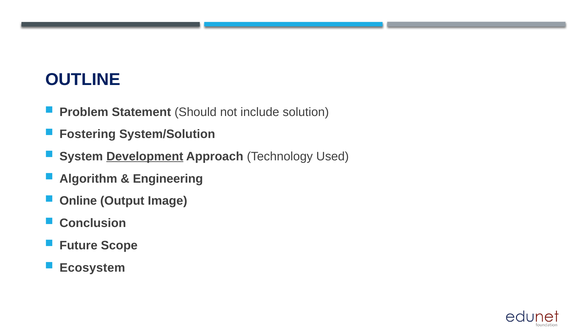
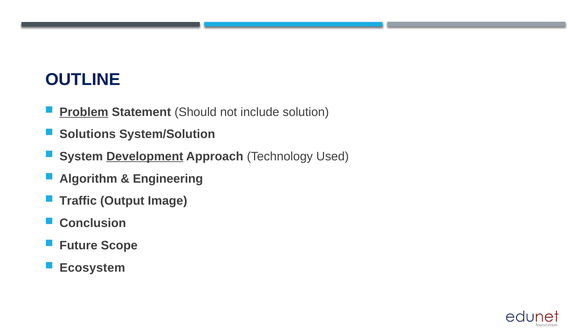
Problem underline: none -> present (84, 112)
Fostering: Fostering -> Solutions (88, 134)
Online: Online -> Traffic (78, 201)
